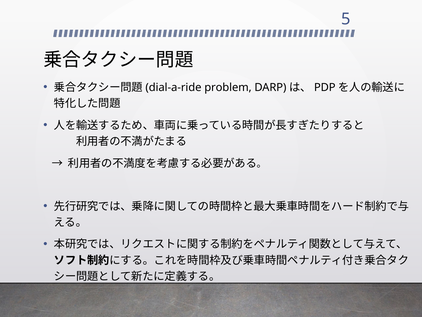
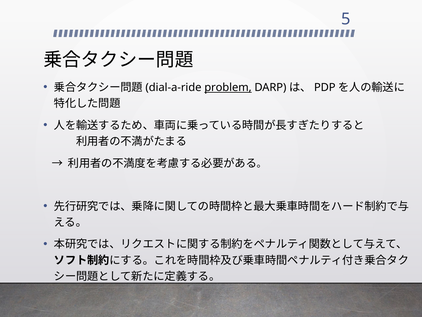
problem underline: none -> present (228, 87)
